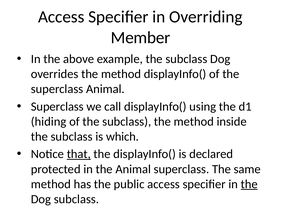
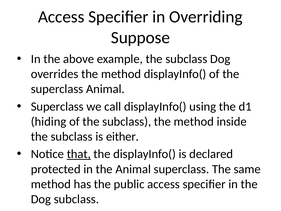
Member: Member -> Suppose (140, 38)
which: which -> either (122, 136)
the underline: present -> none (249, 184)
